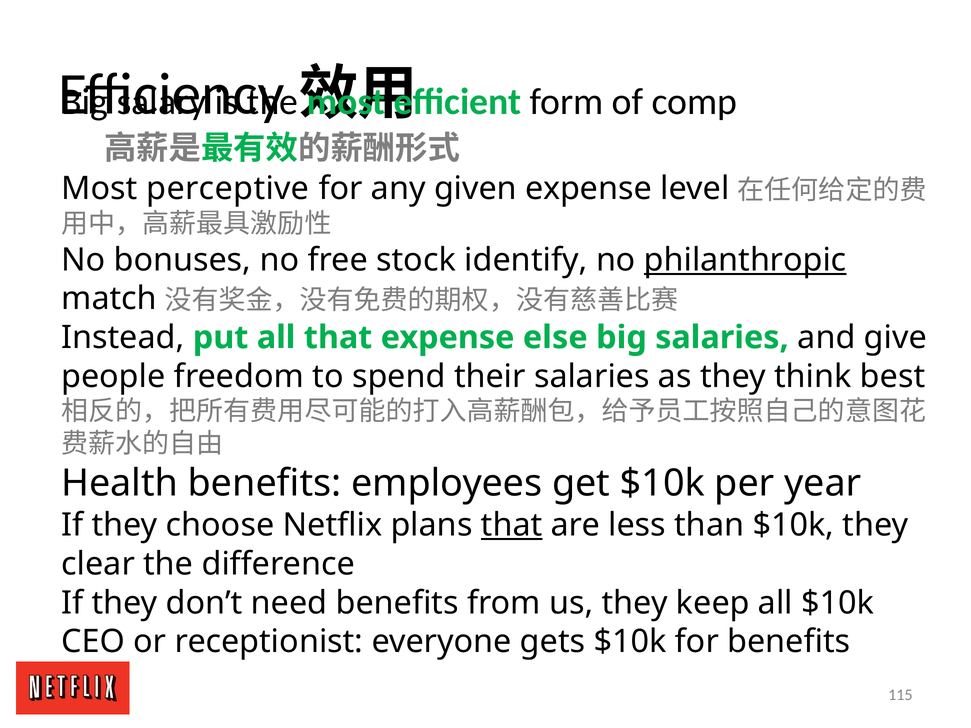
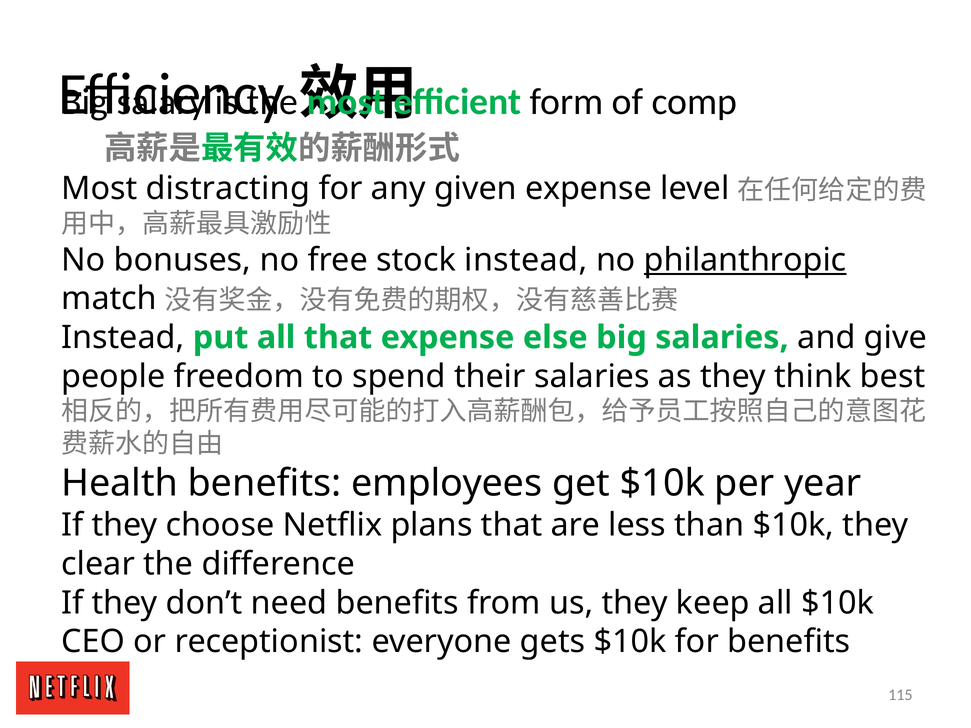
perceptive: perceptive -> distracting (228, 189)
stock identify: identify -> instead (526, 260)
that underline: present -> none (512, 525)
